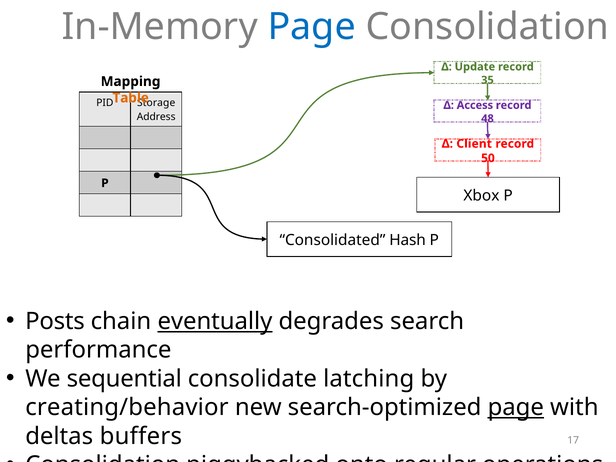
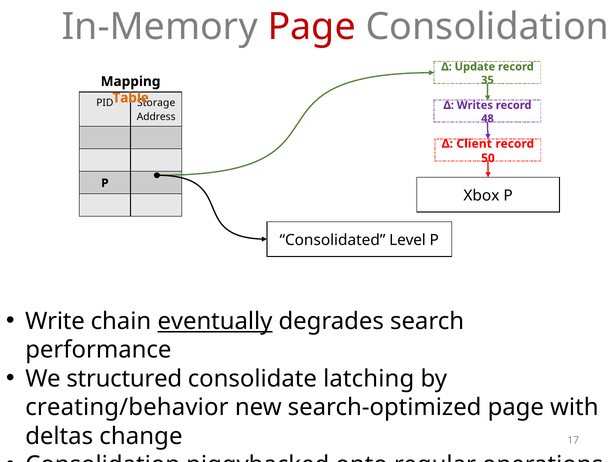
Page colour: blue -> red (312, 27)
Access: Access -> Writes (475, 105)
Hash: Hash -> Level (408, 240)
Posts: Posts -> Write (55, 321)
sequential: sequential -> structured (124, 379)
page underline: present -> none (516, 408)
buffers: buffers -> change (141, 436)
